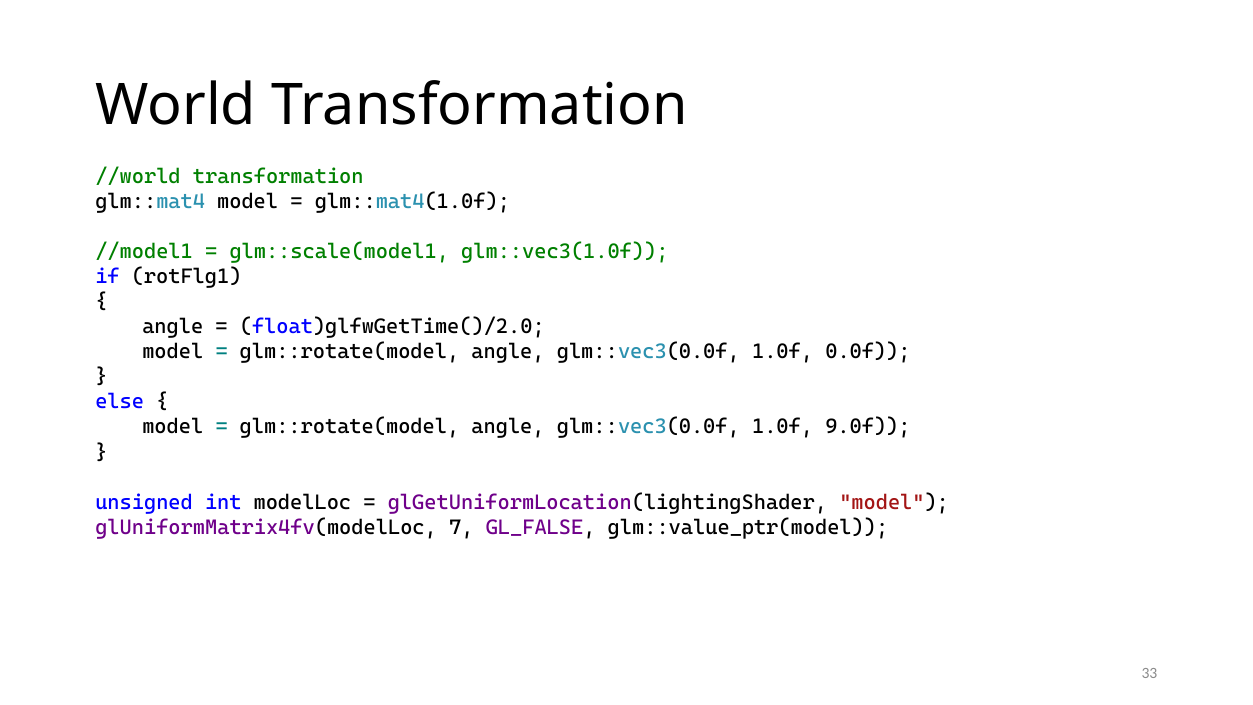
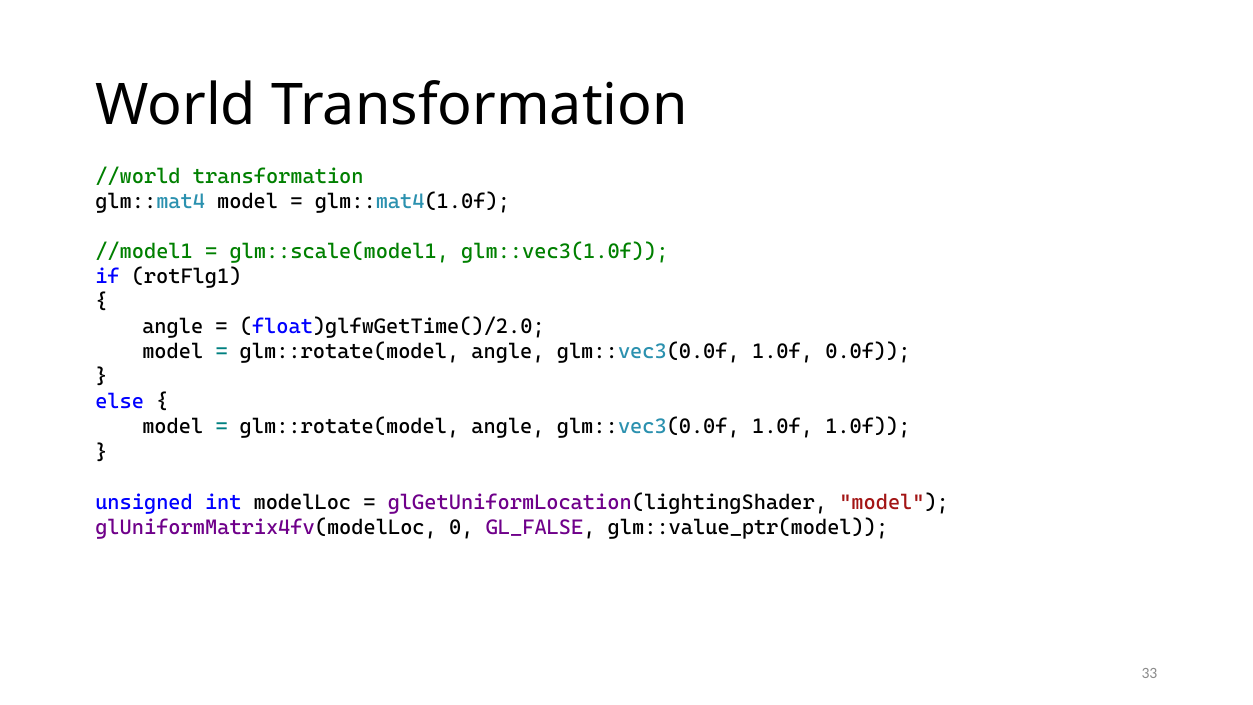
1.0f 9.0f: 9.0f -> 1.0f (868, 427)
7: 7 -> 0 (461, 527)
